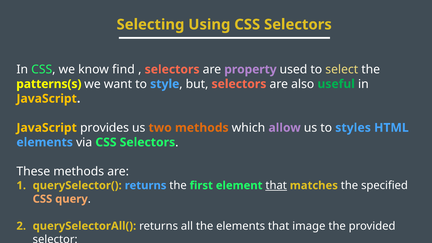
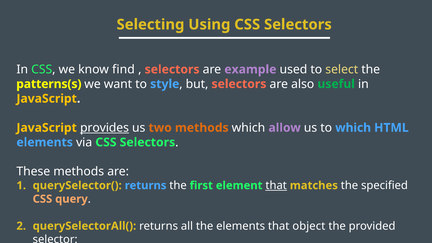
property: property -> example (250, 69)
provides underline: none -> present (105, 128)
to styles: styles -> which (353, 128)
image: image -> object (309, 226)
